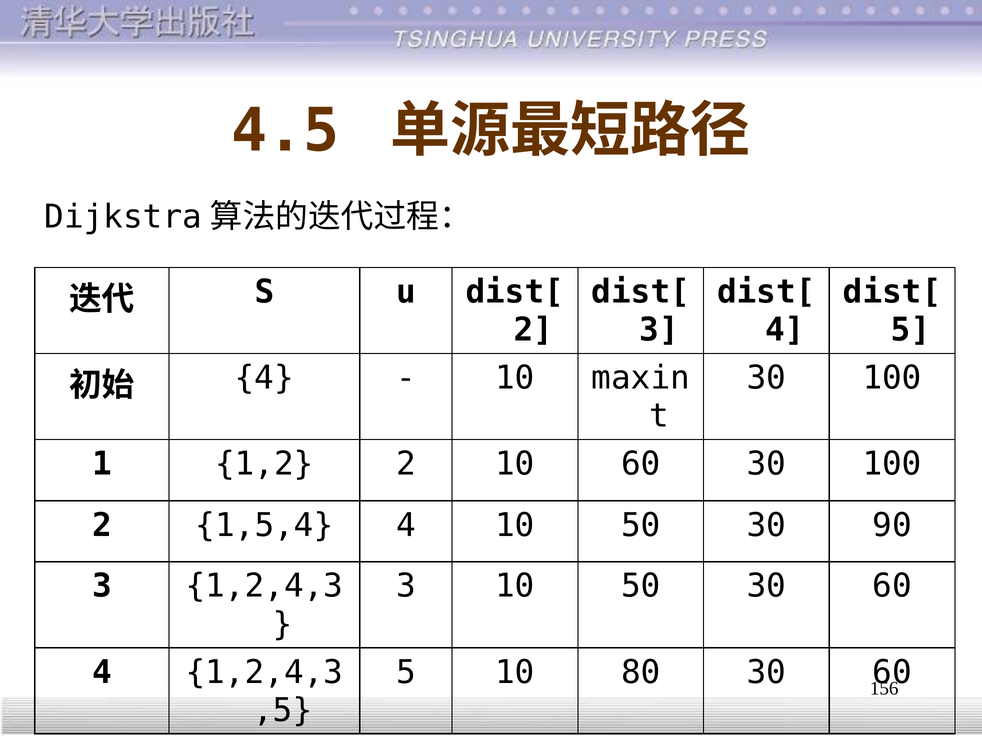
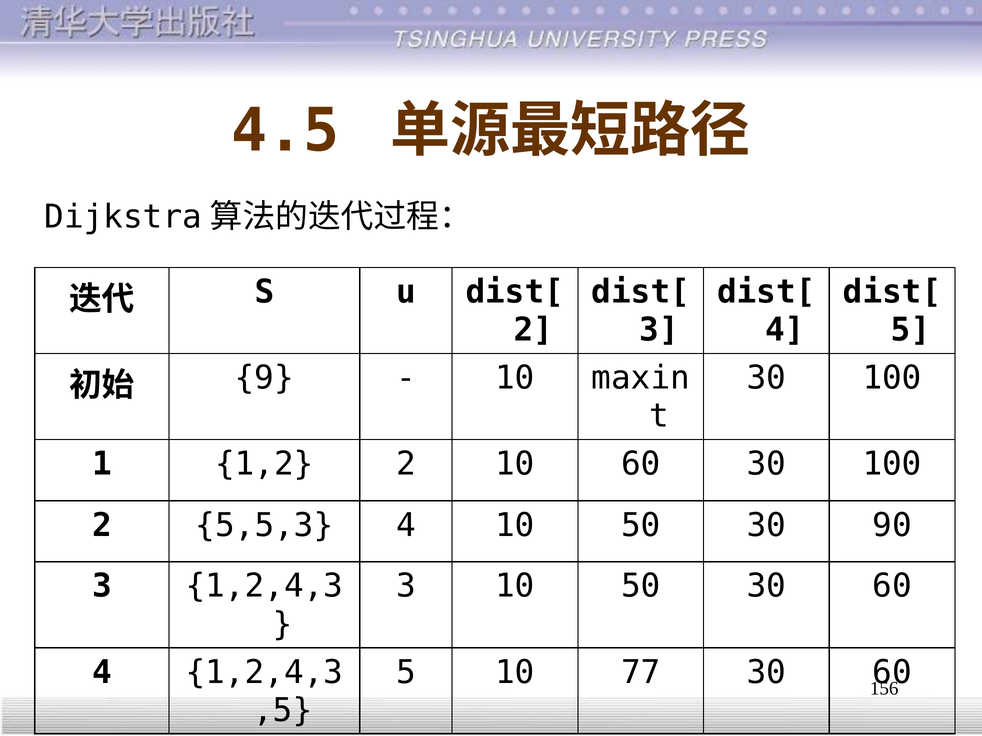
4: 4 -> 9 (264, 378)
1,5,4: 1,5,4 -> 5,5,3 (264, 526)
80: 80 -> 77 (641, 673)
